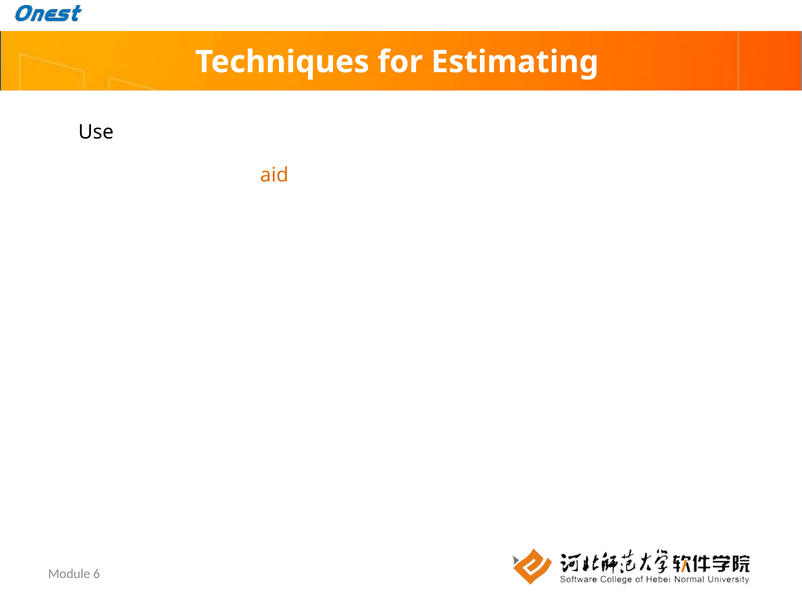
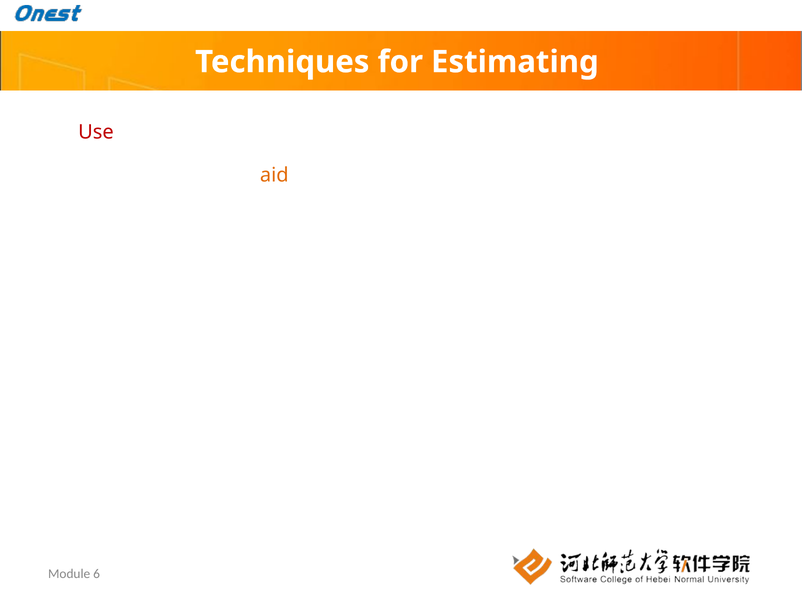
Use colour: black -> red (96, 132)
